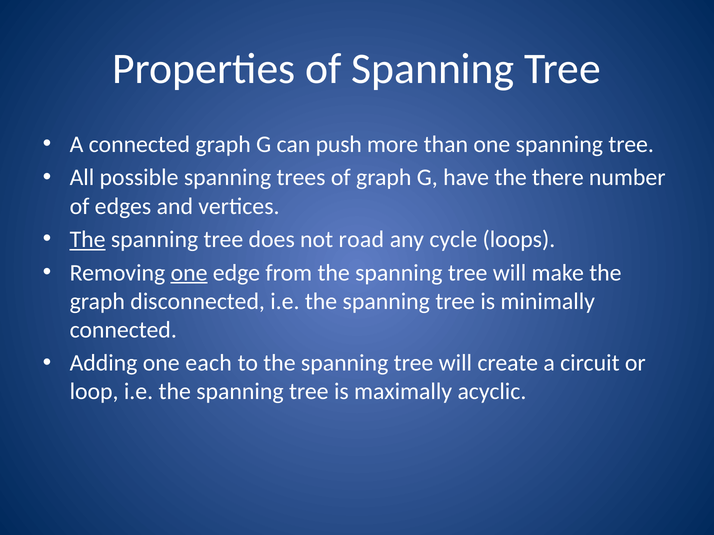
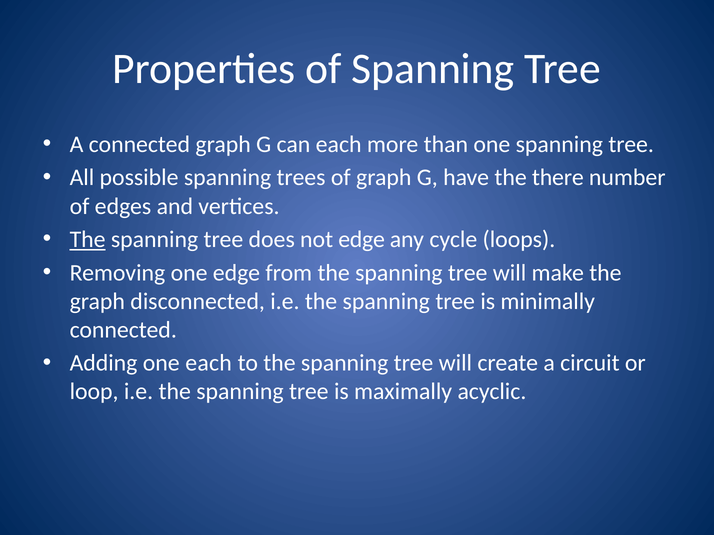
can push: push -> each (339, 144)
not road: road -> edge (362, 240)
one underline: present -> none (189, 273)
